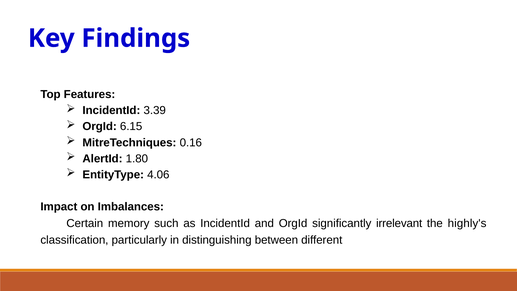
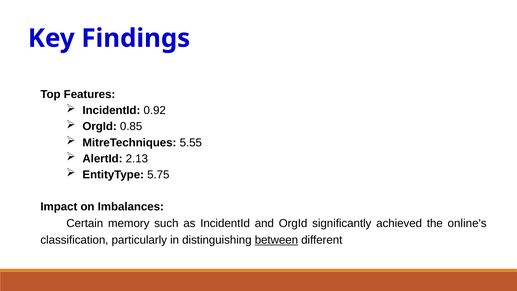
3.39: 3.39 -> 0.92 (155, 110)
6.15: 6.15 -> 0.85 (131, 126)
0.16: 0.16 -> 5.55 (191, 142)
1.80: 1.80 -> 2.13 (137, 159)
4.06: 4.06 -> 5.75 (158, 175)
irrelevant: irrelevant -> achieved (399, 223)
highly's: highly's -> online's (467, 223)
between underline: none -> present (276, 240)
